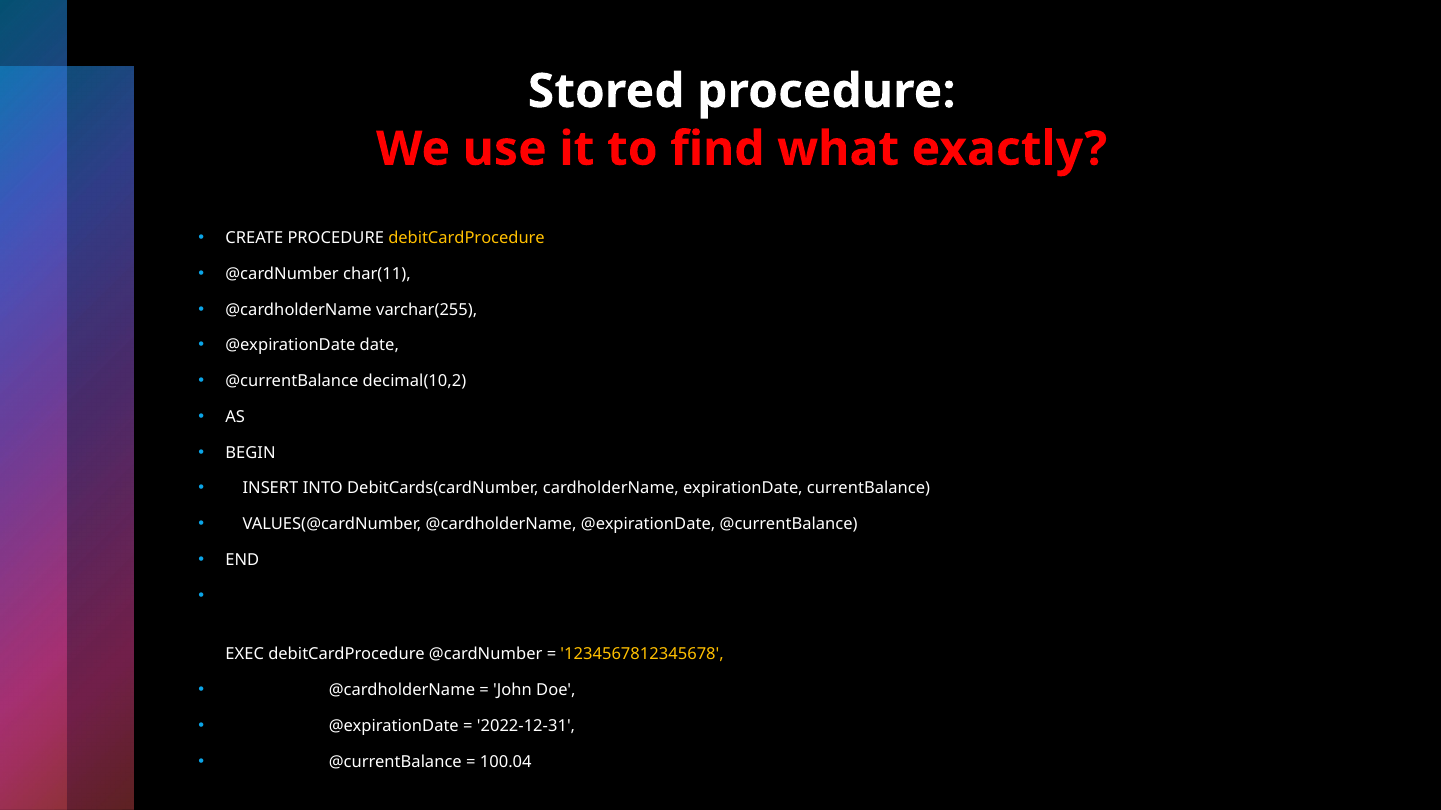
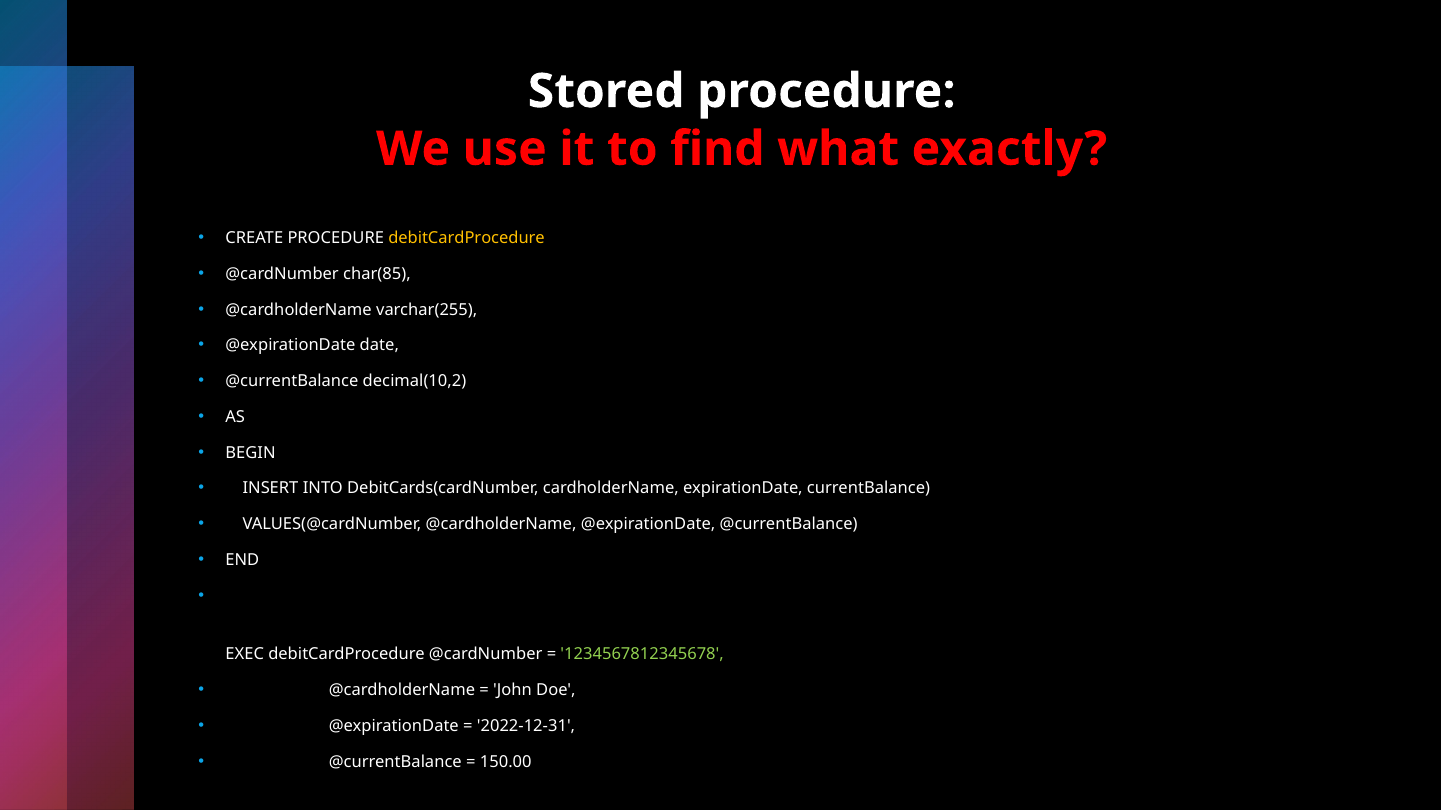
char(11: char(11 -> char(85 (377, 274)
1234567812345678 colour: yellow -> light green (642, 655)
100.04: 100.04 -> 150.00 (506, 762)
